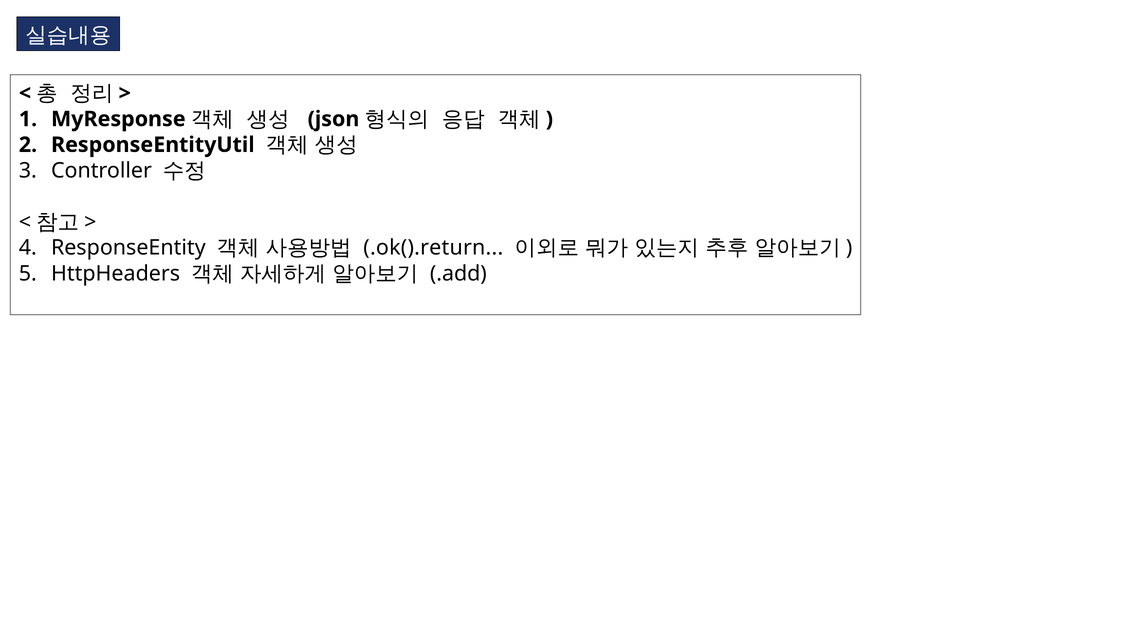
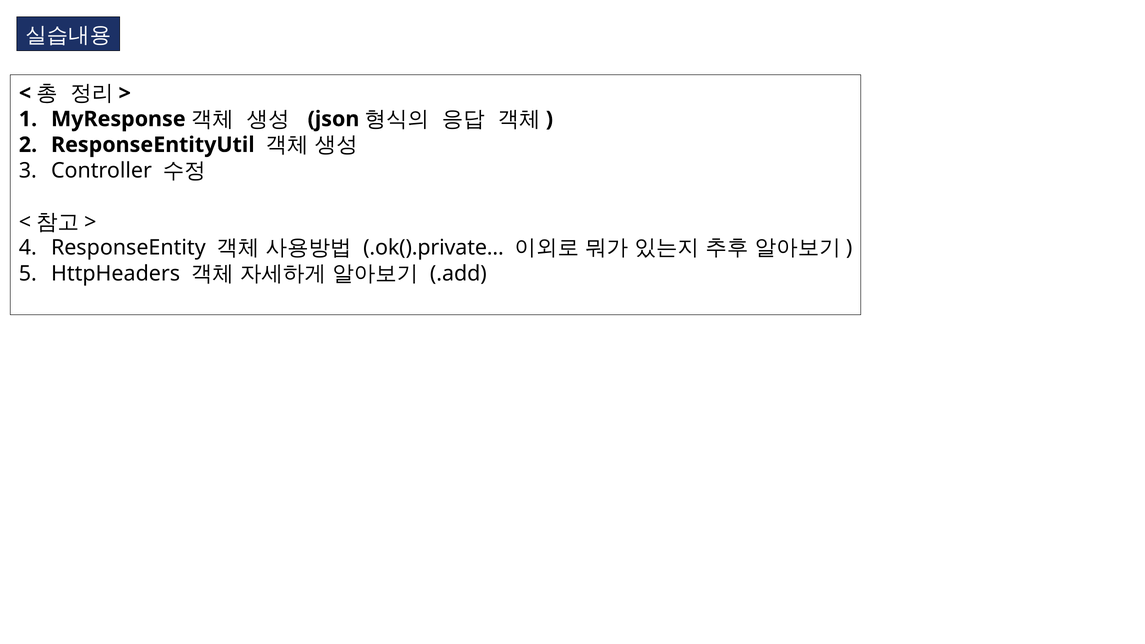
.ok().return: .ok().return -> .ok().private (433, 248)
